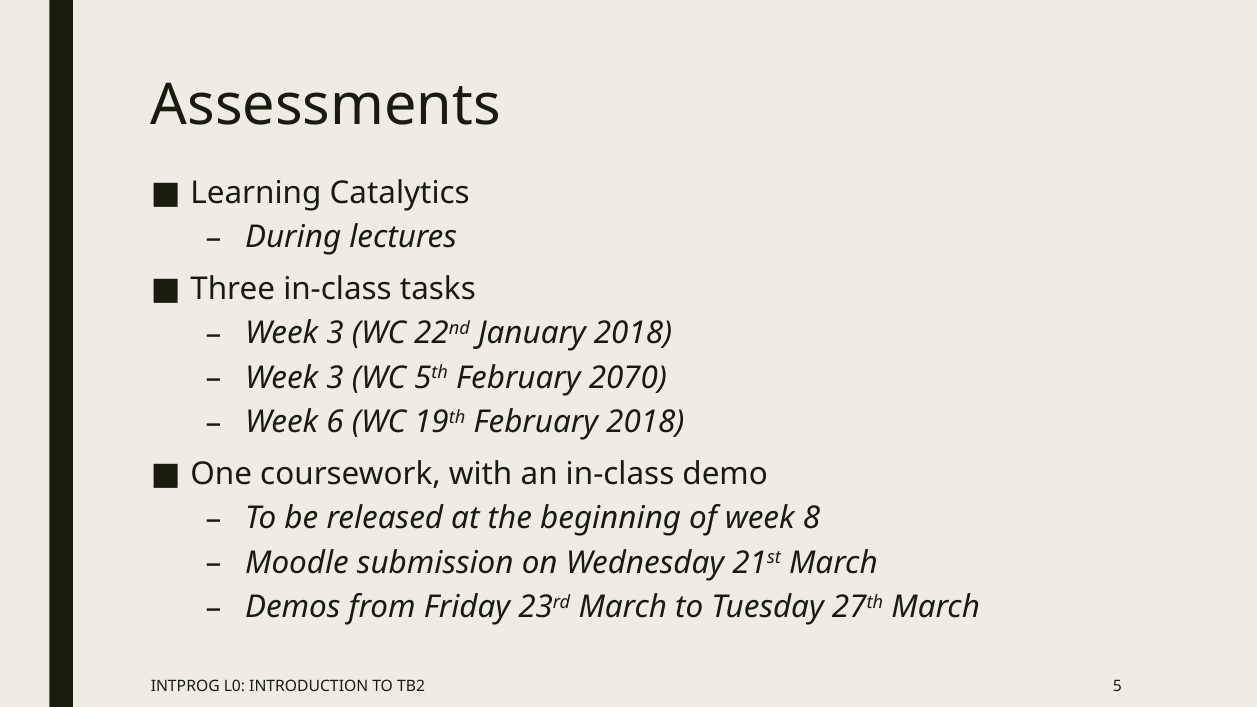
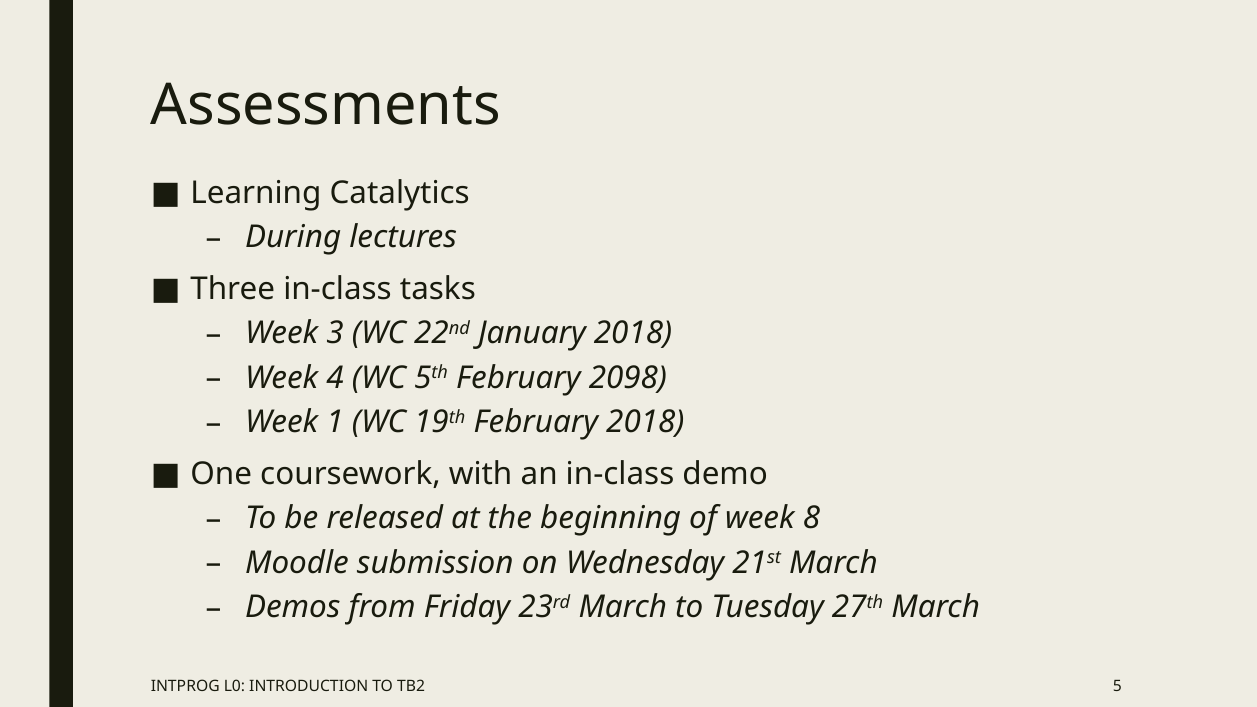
3: 3 -> 4 (335, 378)
2070: 2070 -> 2098 (628, 378)
6: 6 -> 1 (335, 423)
